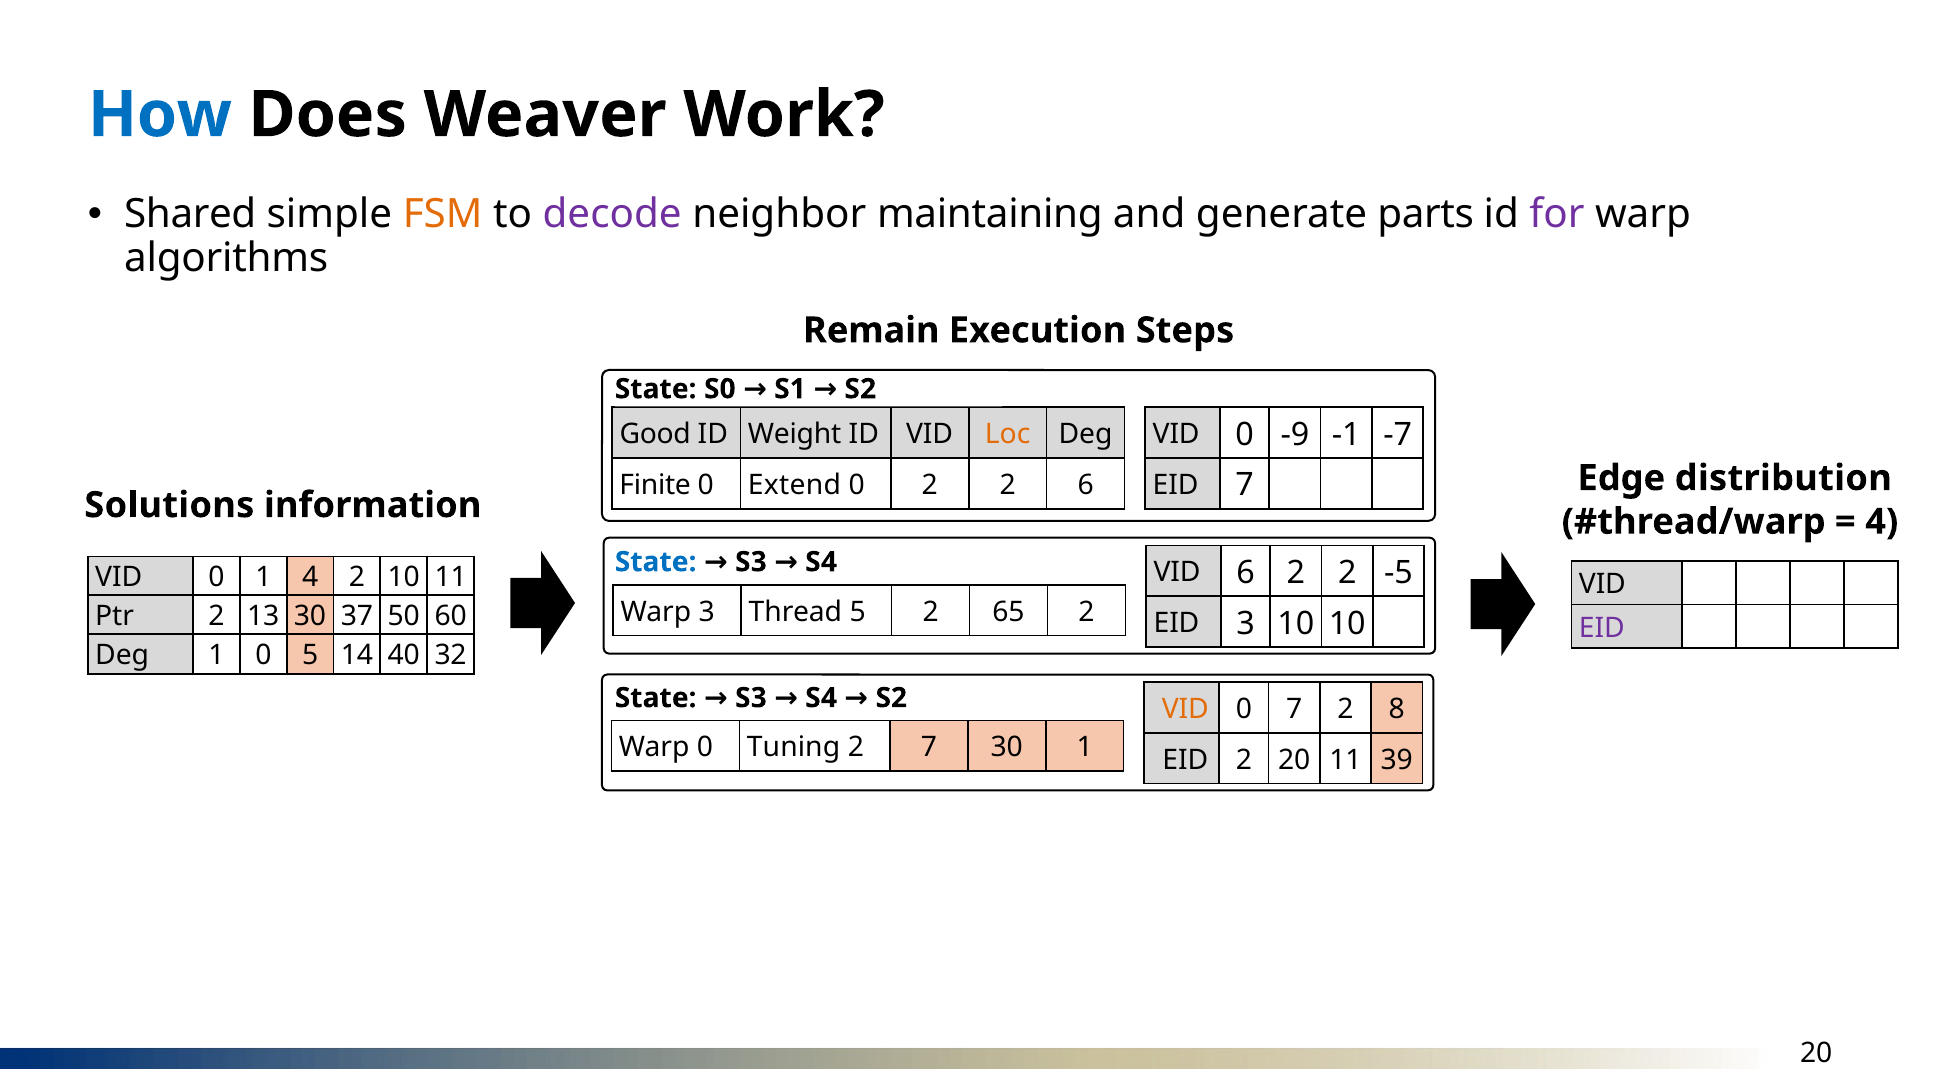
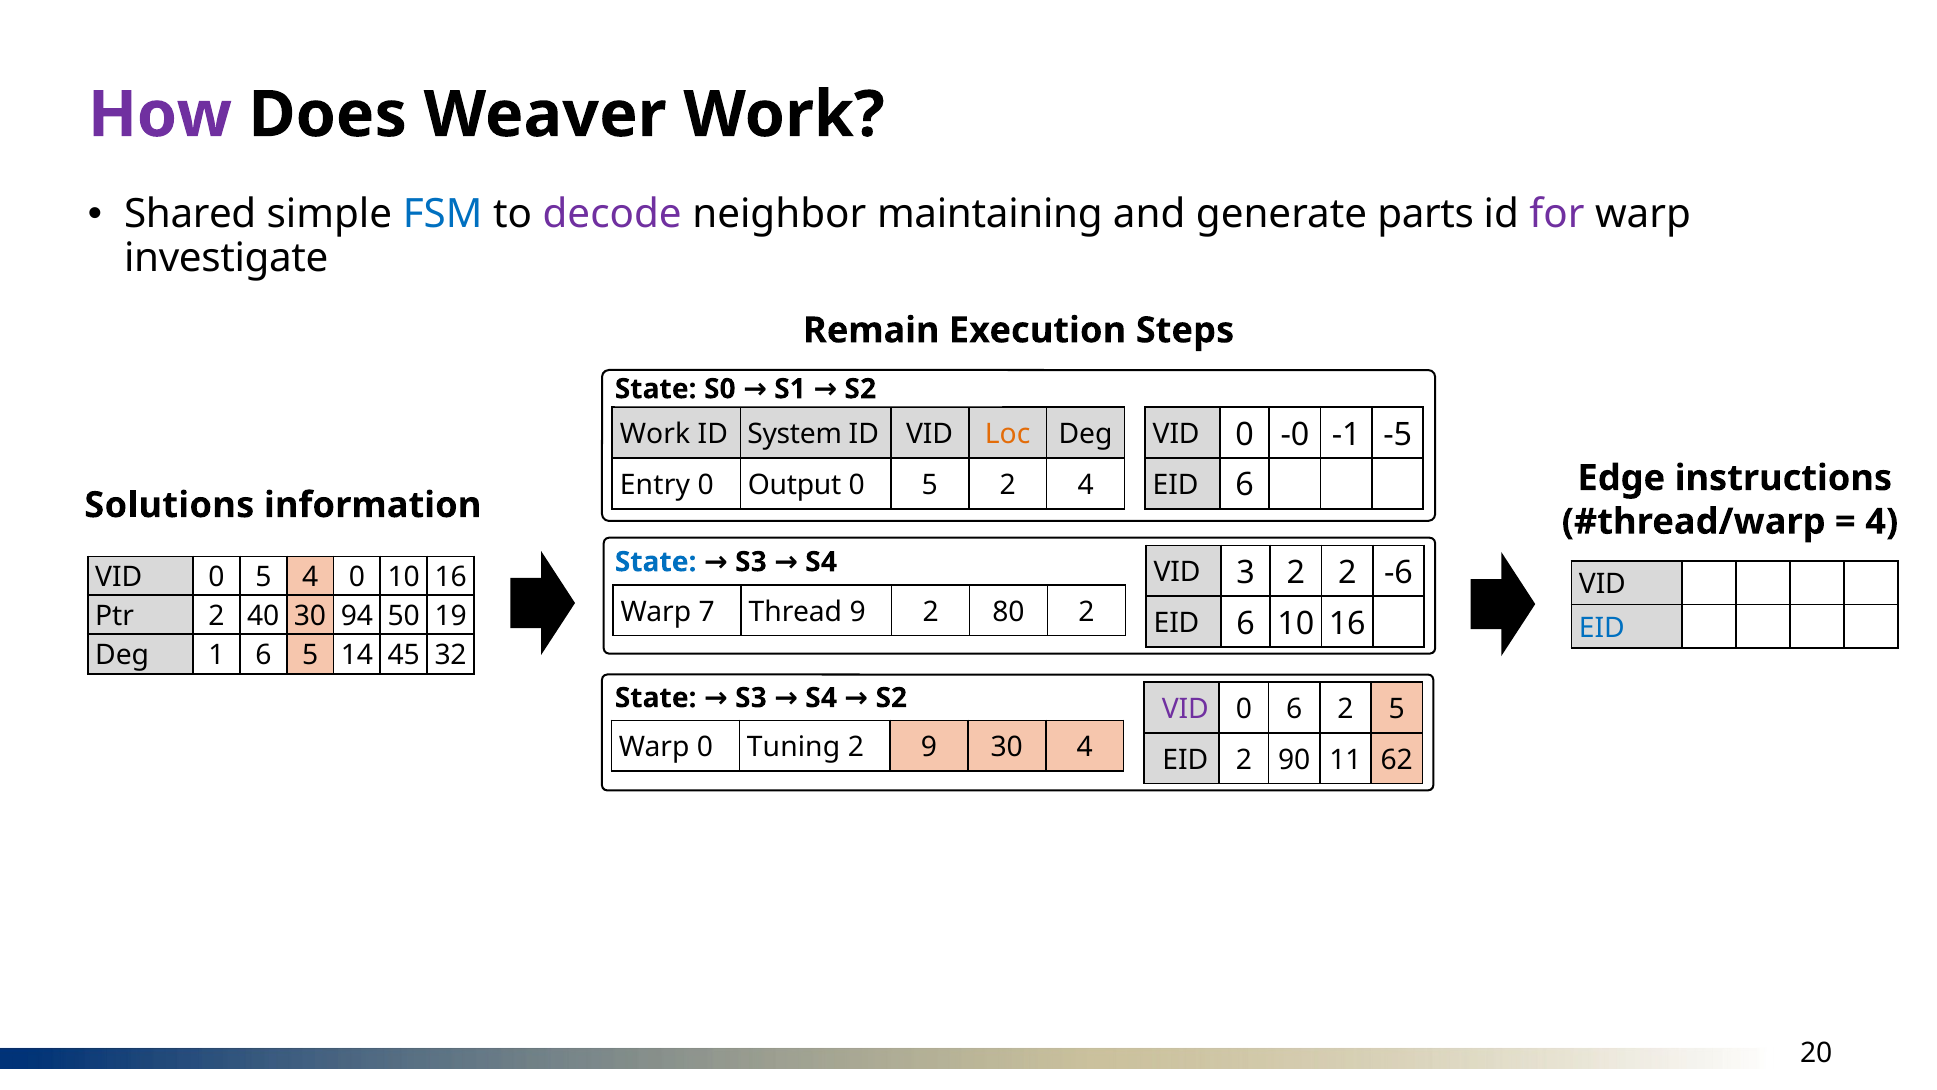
How colour: blue -> purple (160, 115)
FSM colour: orange -> blue (443, 215)
algorithms: algorithms -> investigate (226, 258)
Good: Good -> Work (655, 434)
Weight: Weight -> System (795, 434)
-9: -9 -> -0 (1295, 434)
-7: -7 -> -5 (1398, 434)
distribution: distribution -> instructions (1783, 478)
Finite: Finite -> Entry (655, 485)
Extend: Extend -> Output (795, 485)
2: 2 -> 5 (930, 485)
2 6: 6 -> 4 (1086, 485)
7: 7 -> 6 (1245, 485)
VID 6: 6 -> 3 (1246, 572)
-5: -5 -> -6 (1399, 572)
VID 0 1: 1 -> 5 (263, 577)
4 2: 2 -> 0 (357, 577)
11: 11 -> 16 (451, 577)
Warp 3: 3 -> 7 (707, 612)
Thread 5: 5 -> 9 (858, 612)
65: 65 -> 80 (1008, 612)
13: 13 -> 40 (263, 616)
37: 37 -> 94 (357, 616)
60: 60 -> 19 (451, 616)
3: 3 -> 6 (1246, 623)
10: 10 -> 16 (1347, 623)
EID colour: purple -> blue (1602, 628)
1 0: 0 -> 6 (263, 655)
40: 40 -> 45 (404, 655)
VID colour: orange -> purple (1185, 709)
0 7: 7 -> 6 (1294, 709)
2 8: 8 -> 5 (1397, 709)
2 7: 7 -> 9 (929, 747)
30 1: 1 -> 4 (1085, 747)
2 20: 20 -> 90 (1294, 759)
39: 39 -> 62 (1397, 759)
